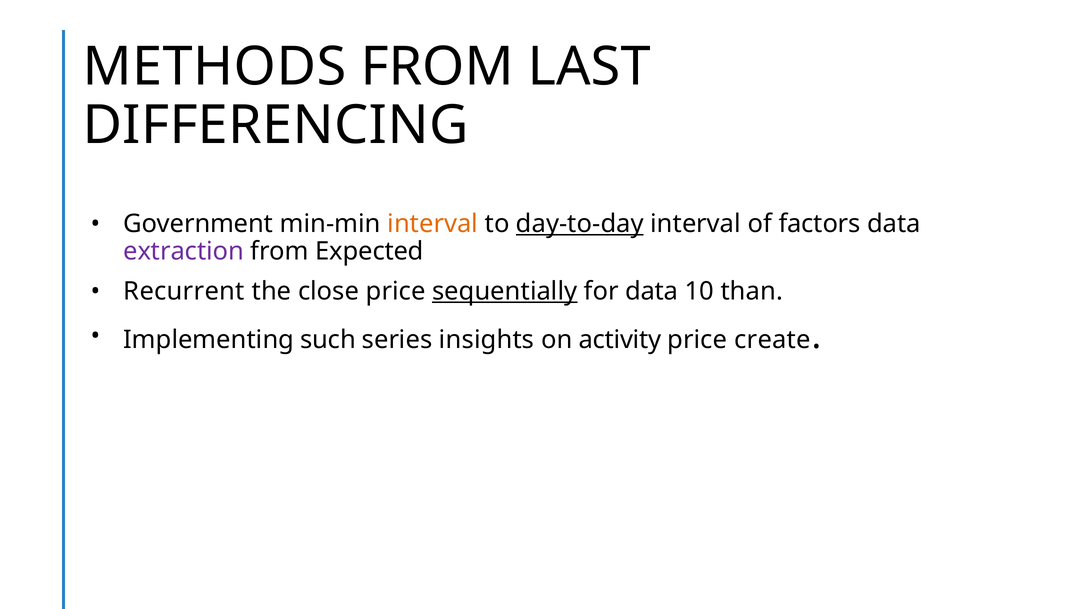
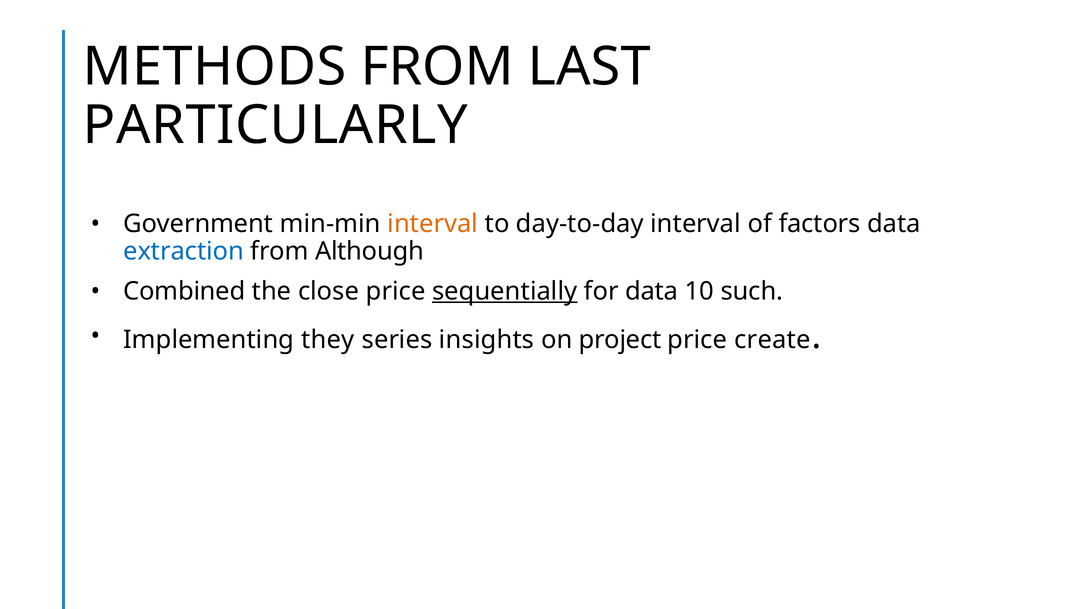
DIFFERENCING: DIFFERENCING -> PARTICULARLY (275, 125)
day-to-day underline: present -> none (580, 224)
extraction colour: purple -> blue (184, 251)
Expected: Expected -> Although (370, 251)
Recurrent: Recurrent -> Combined (184, 291)
than: than -> such (752, 291)
such: such -> they (328, 340)
activity: activity -> project (620, 340)
